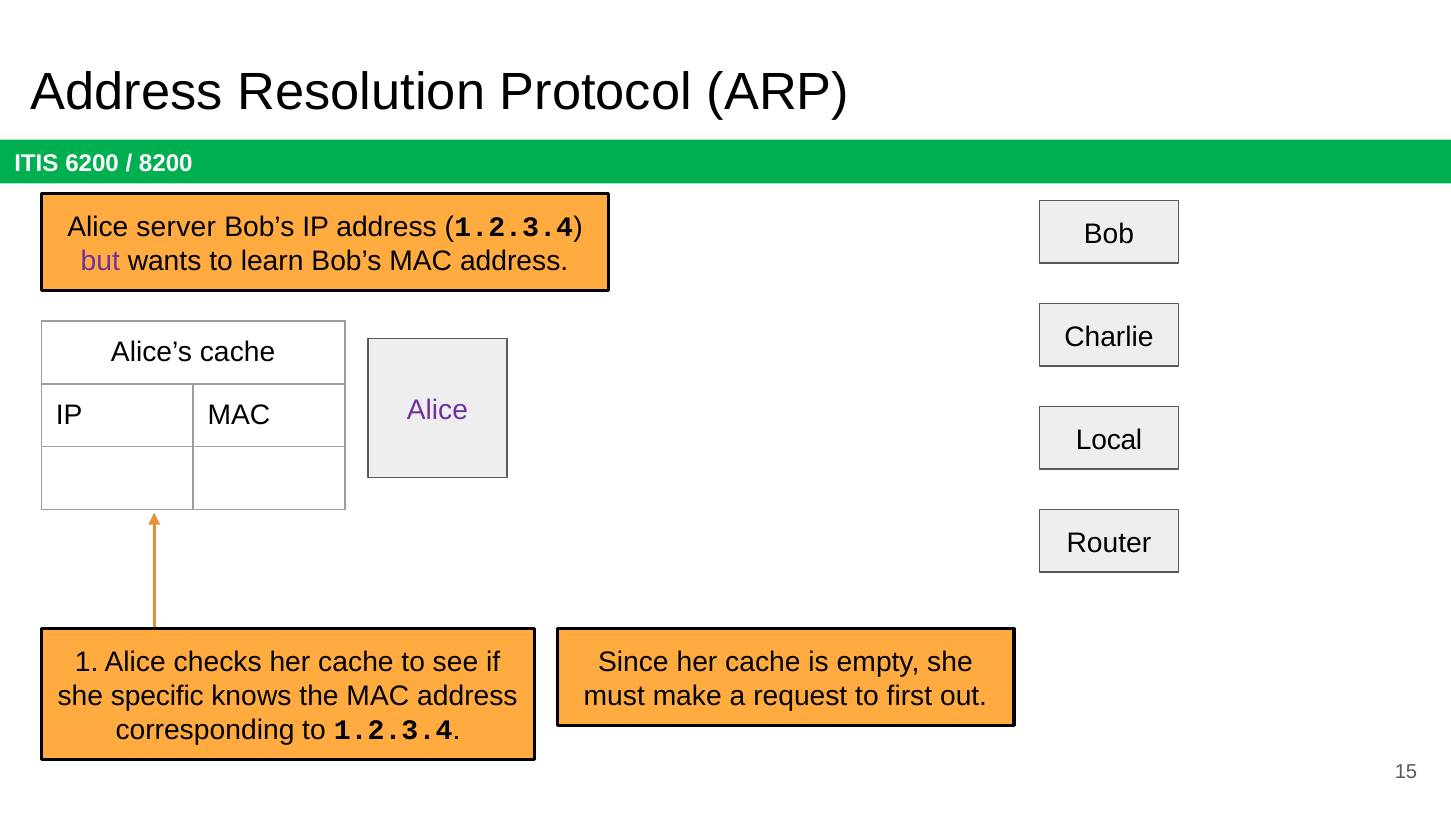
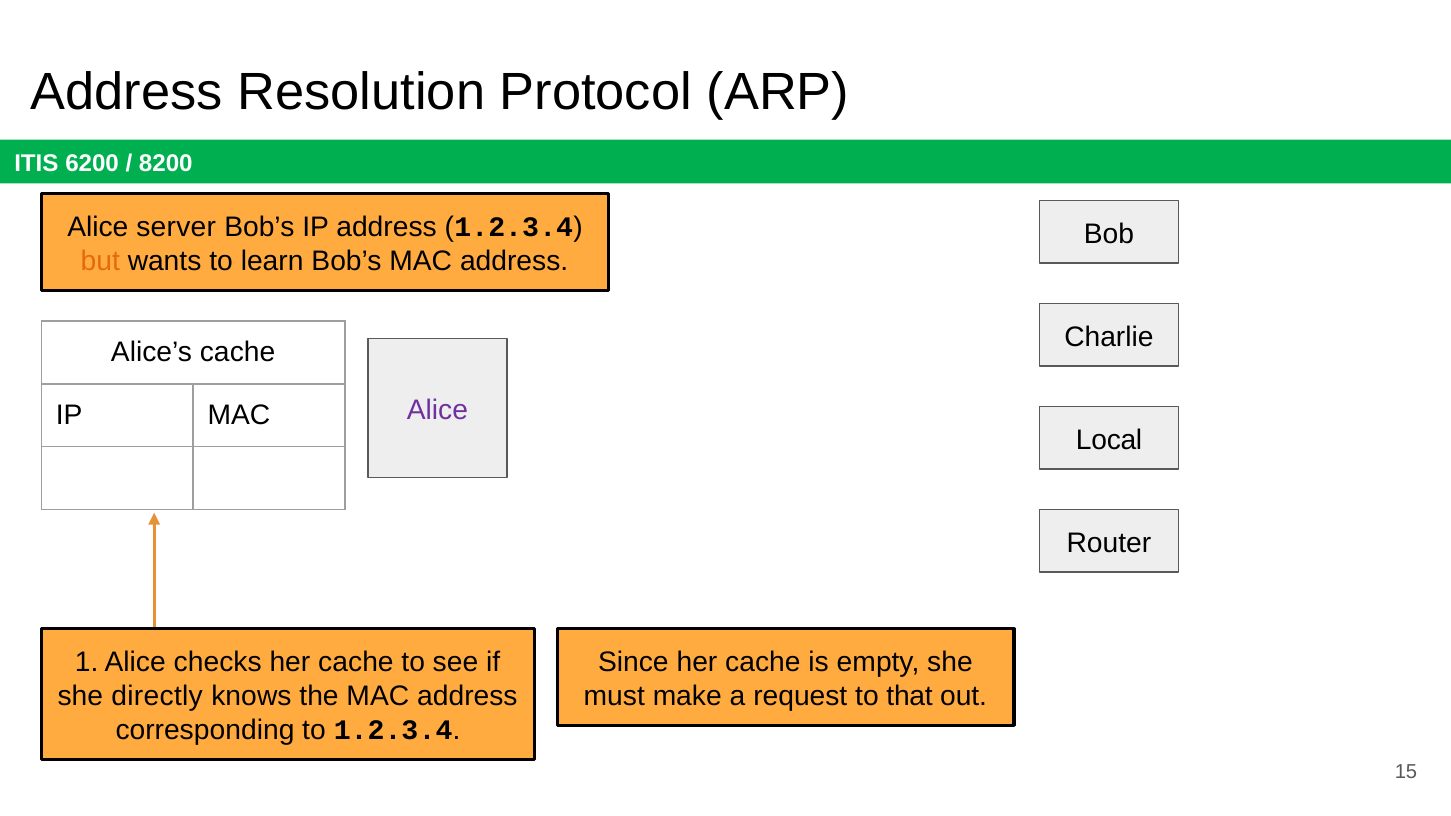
but colour: purple -> orange (100, 261)
first: first -> that (910, 696)
specific: specific -> directly (157, 696)
